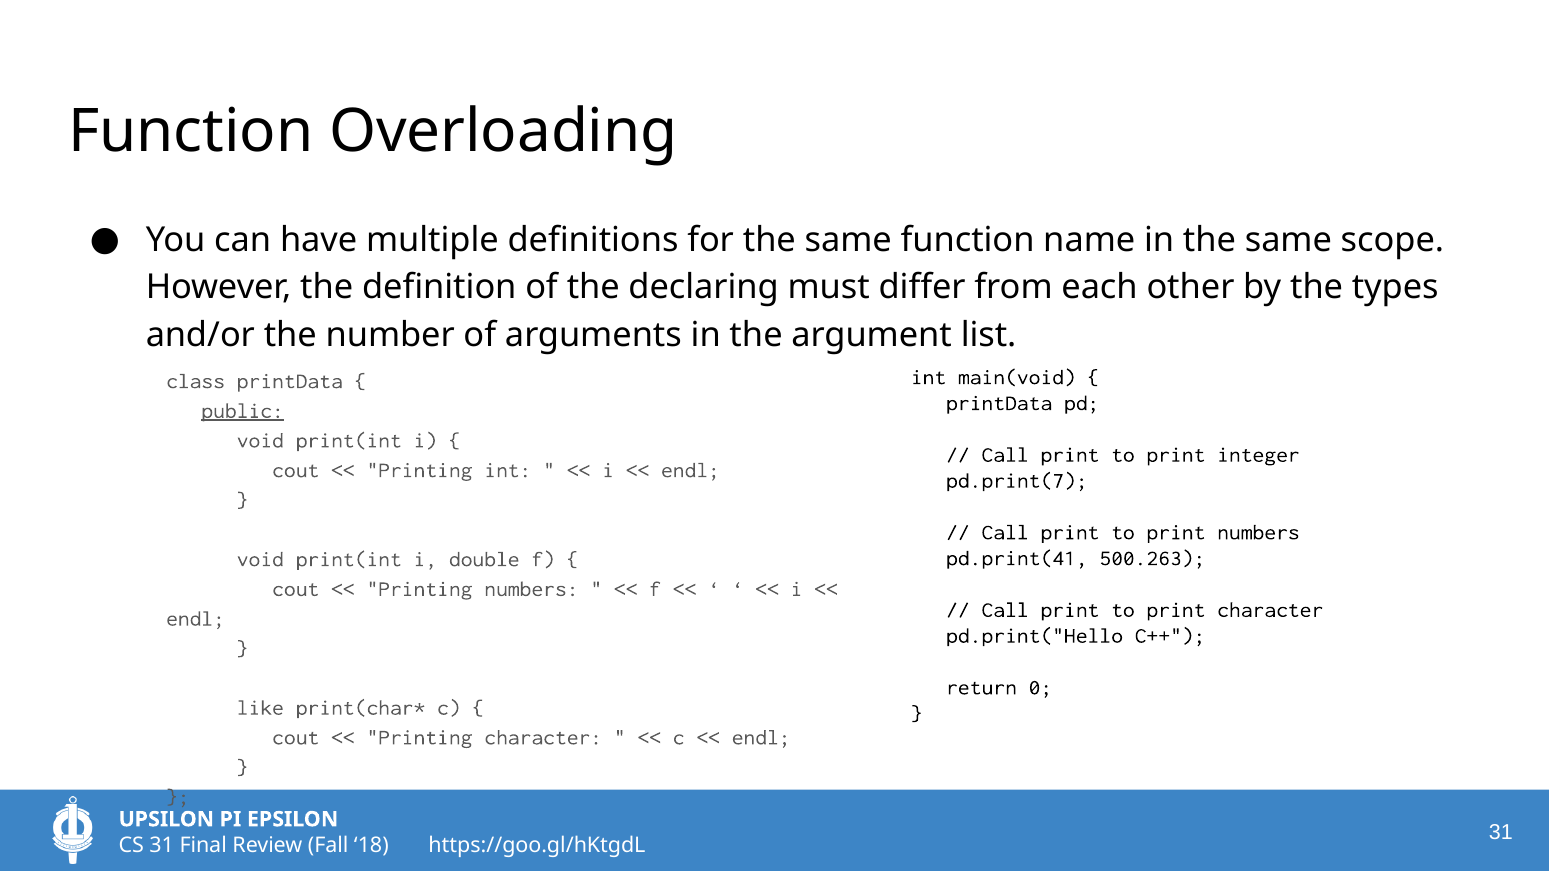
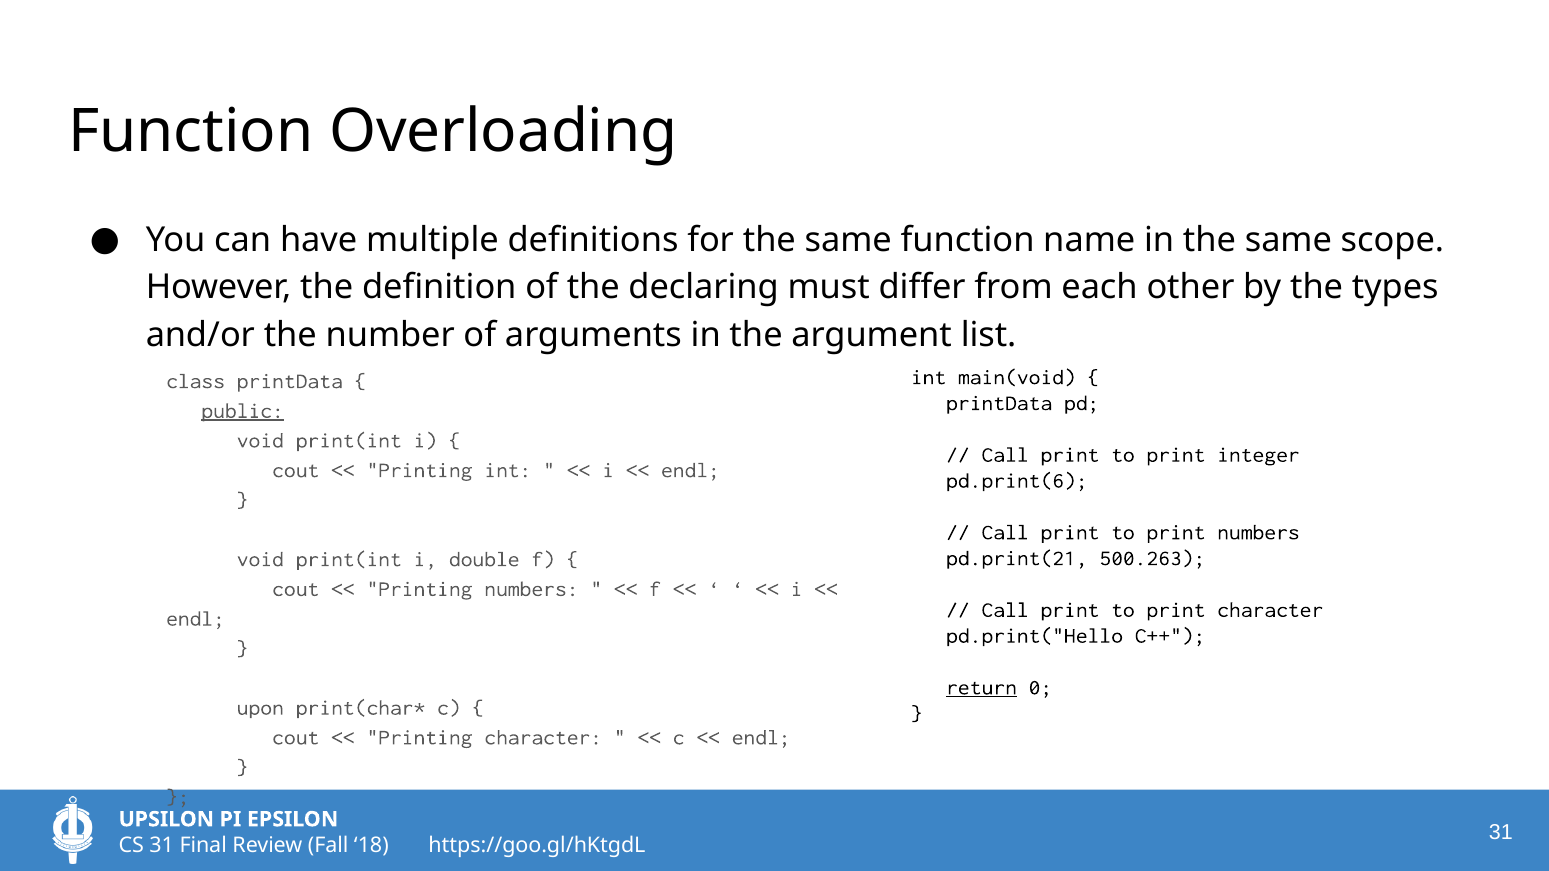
pd.print(7: pd.print(7 -> pd.print(6 (1017, 481)
pd.print(41: pd.print(41 -> pd.print(21 (1017, 558)
return underline: none -> present (982, 688)
like: like -> upon (260, 708)
